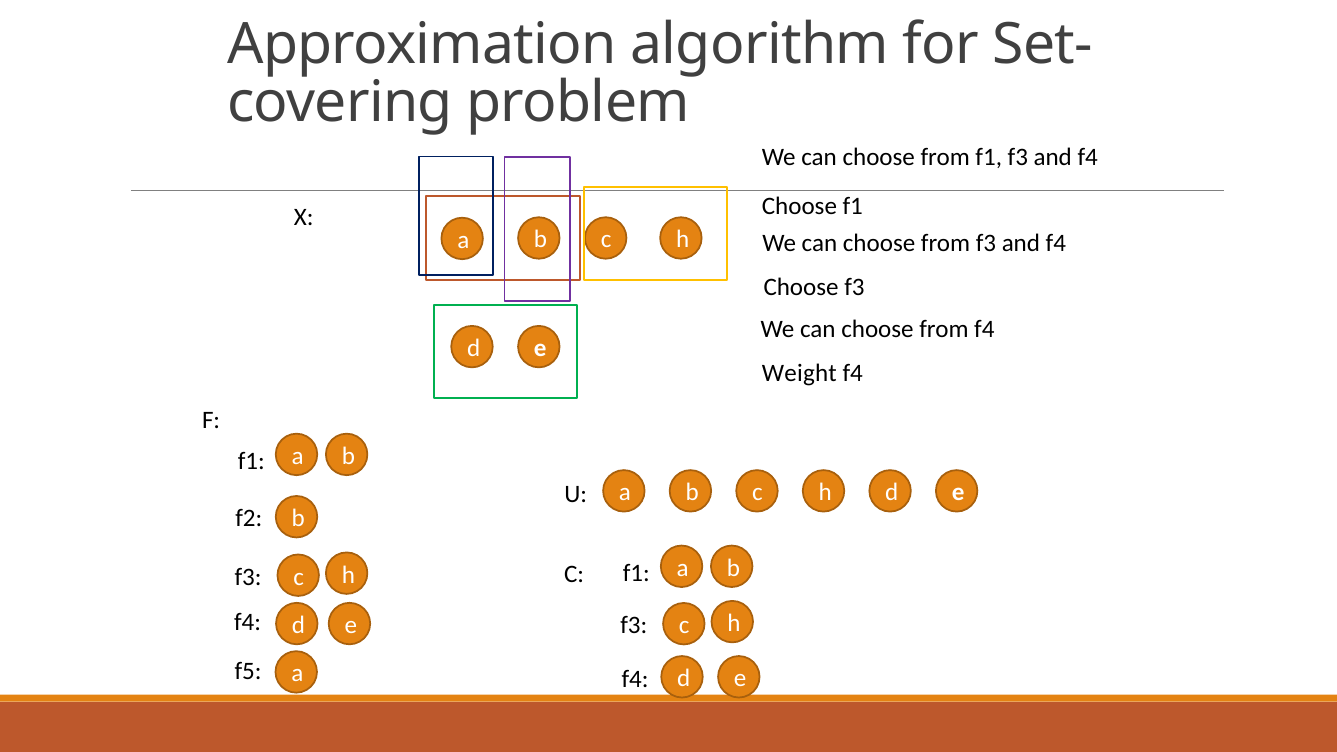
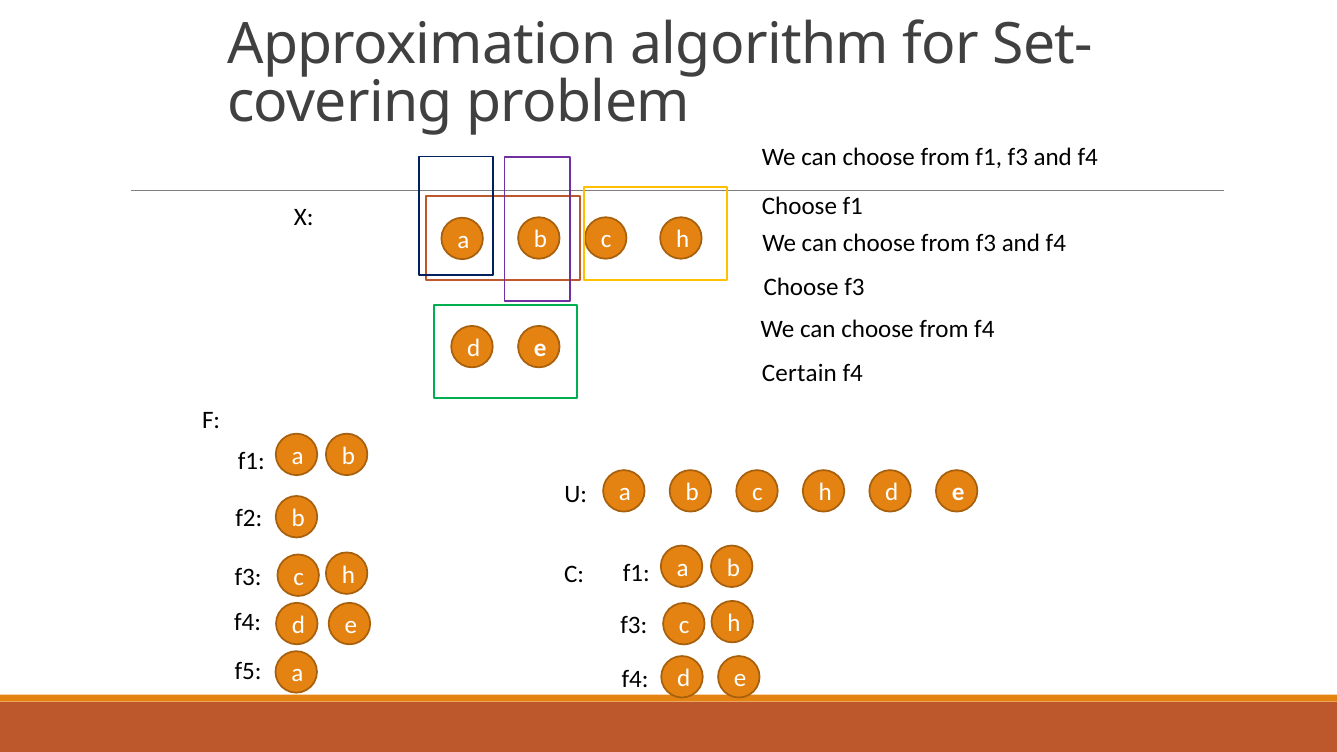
Weight: Weight -> Certain (799, 373)
